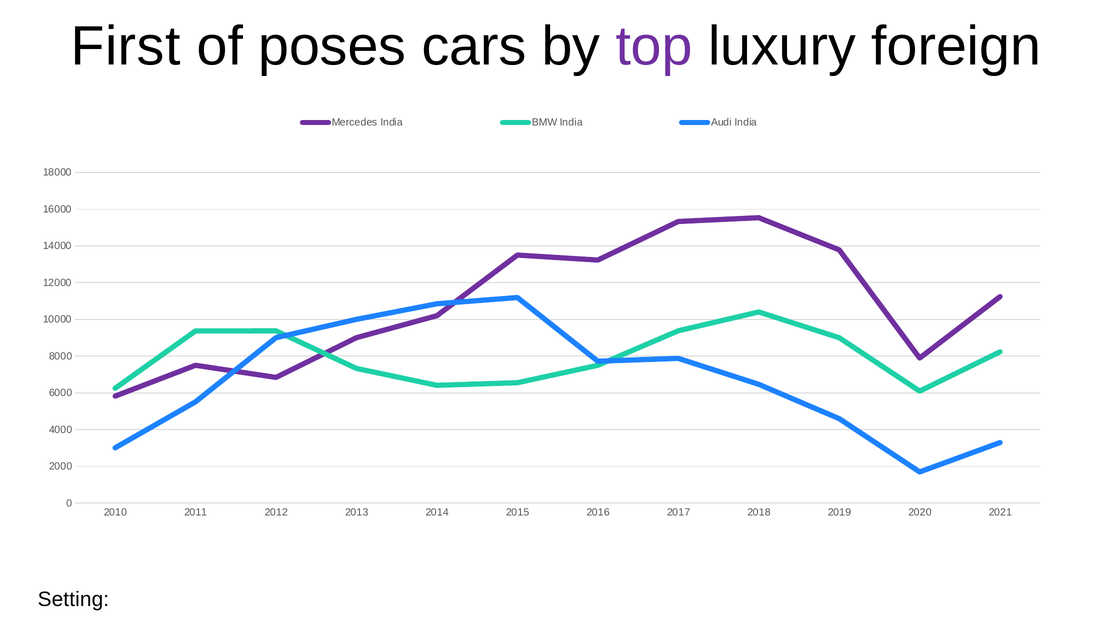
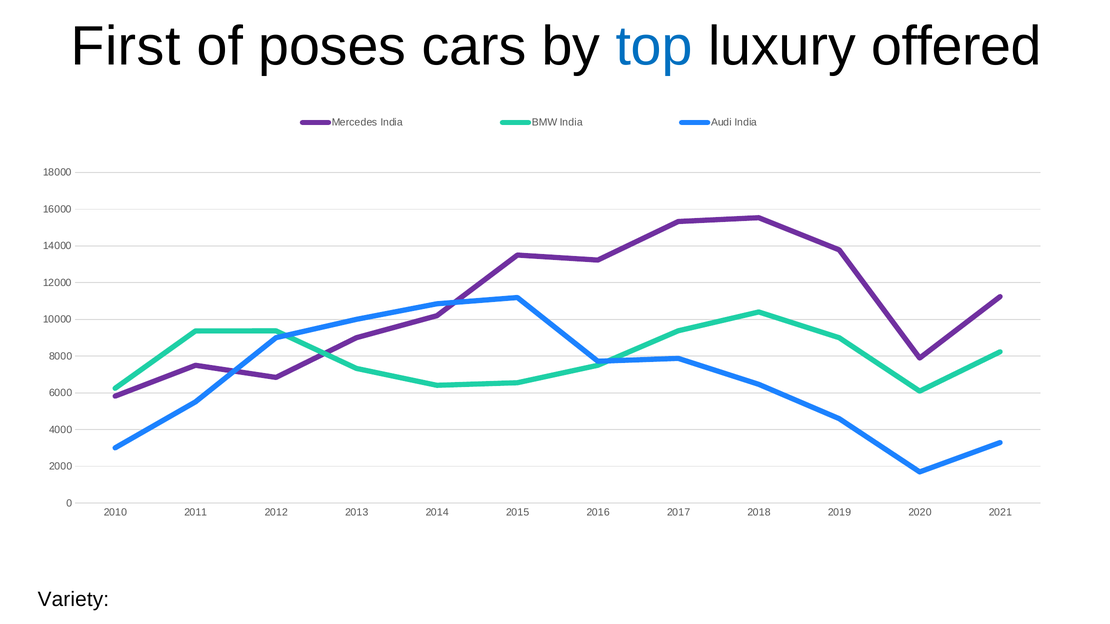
top colour: purple -> blue (654, 46)
foreign: foreign -> offered (956, 46)
Setting: Setting -> Variety (73, 600)
